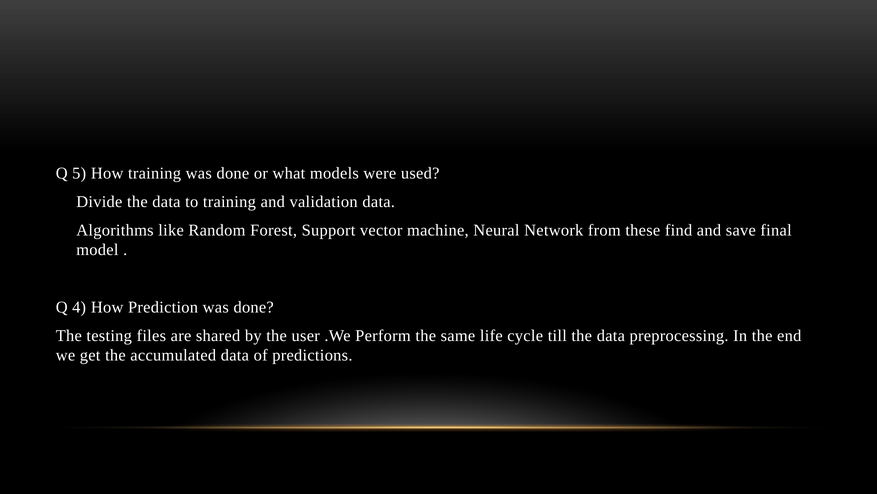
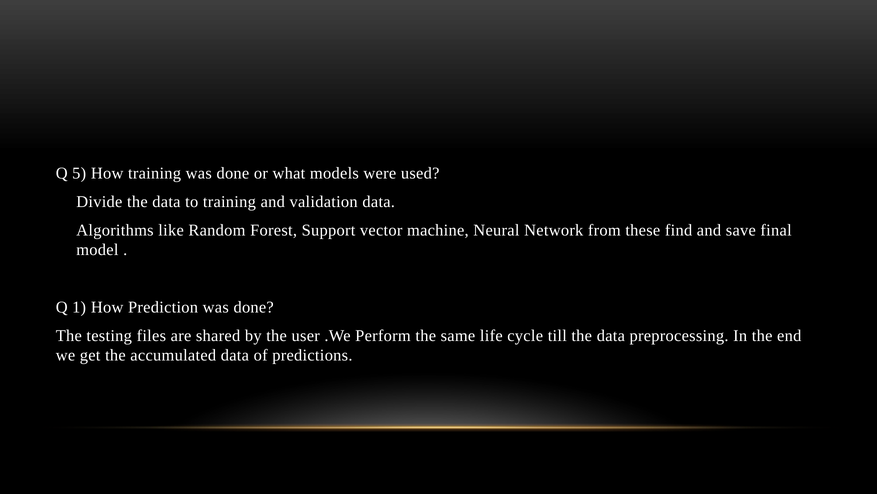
4: 4 -> 1 (79, 307)
